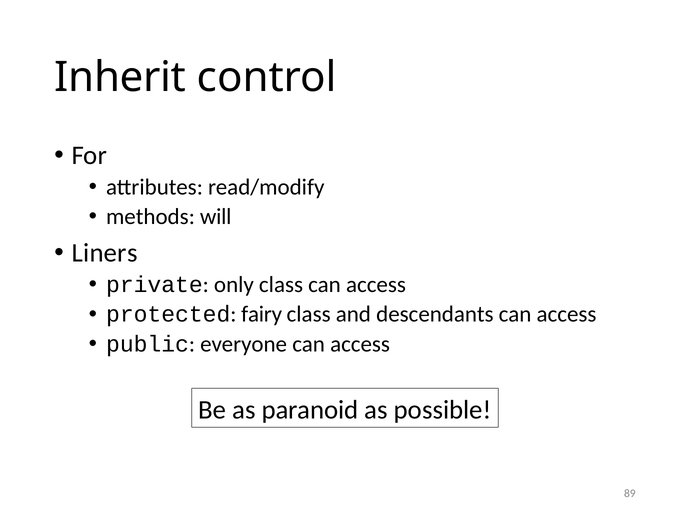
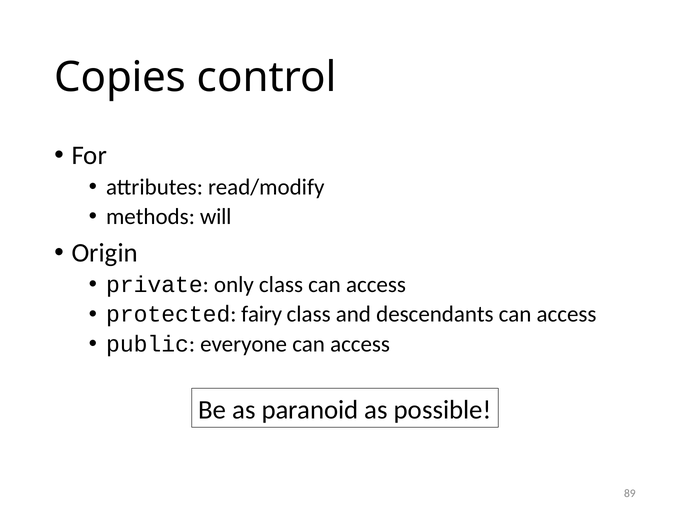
Inherit: Inherit -> Copies (120, 77)
Liners: Liners -> Origin (105, 253)
